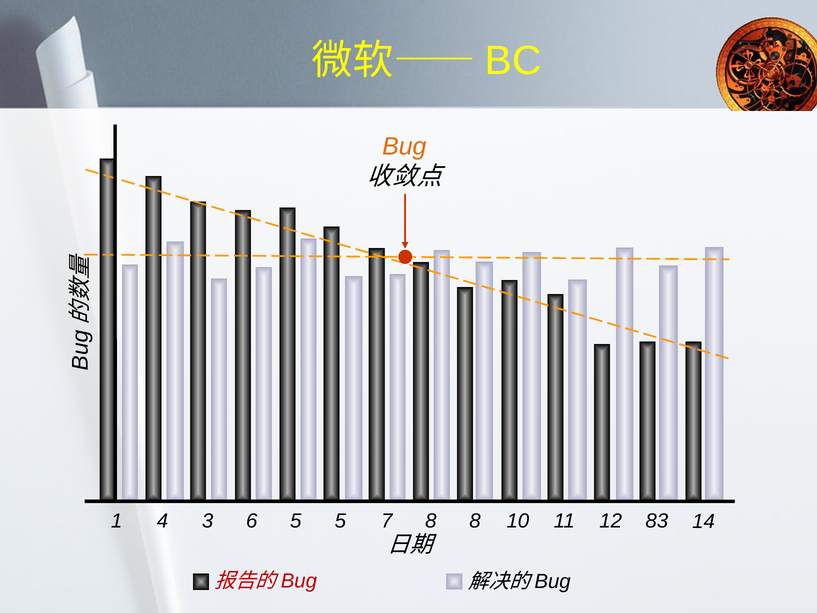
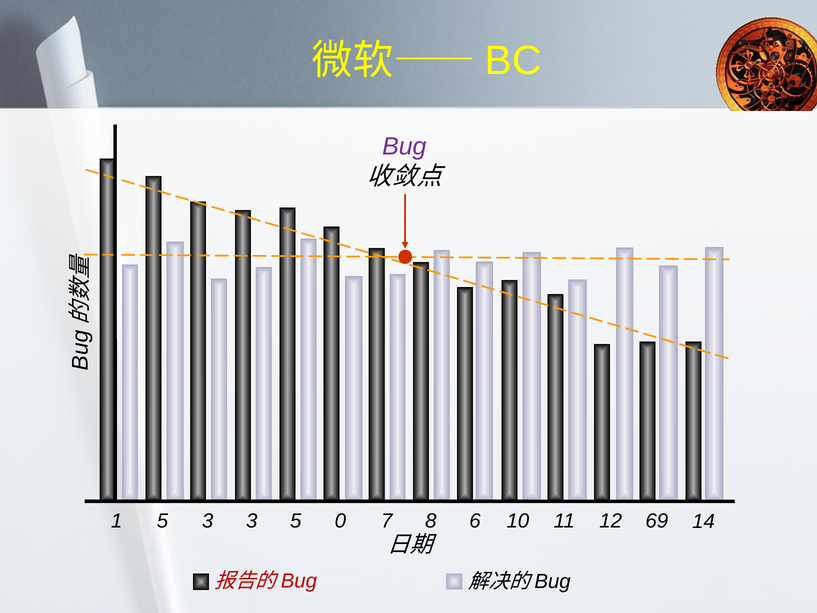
Bug colour: orange -> purple (404, 147)
1 4: 4 -> 5 (162, 521)
3 6: 6 -> 3 (252, 521)
5 5: 5 -> 0 (340, 521)
8 8: 8 -> 6 (475, 521)
83: 83 -> 69 (657, 521)
